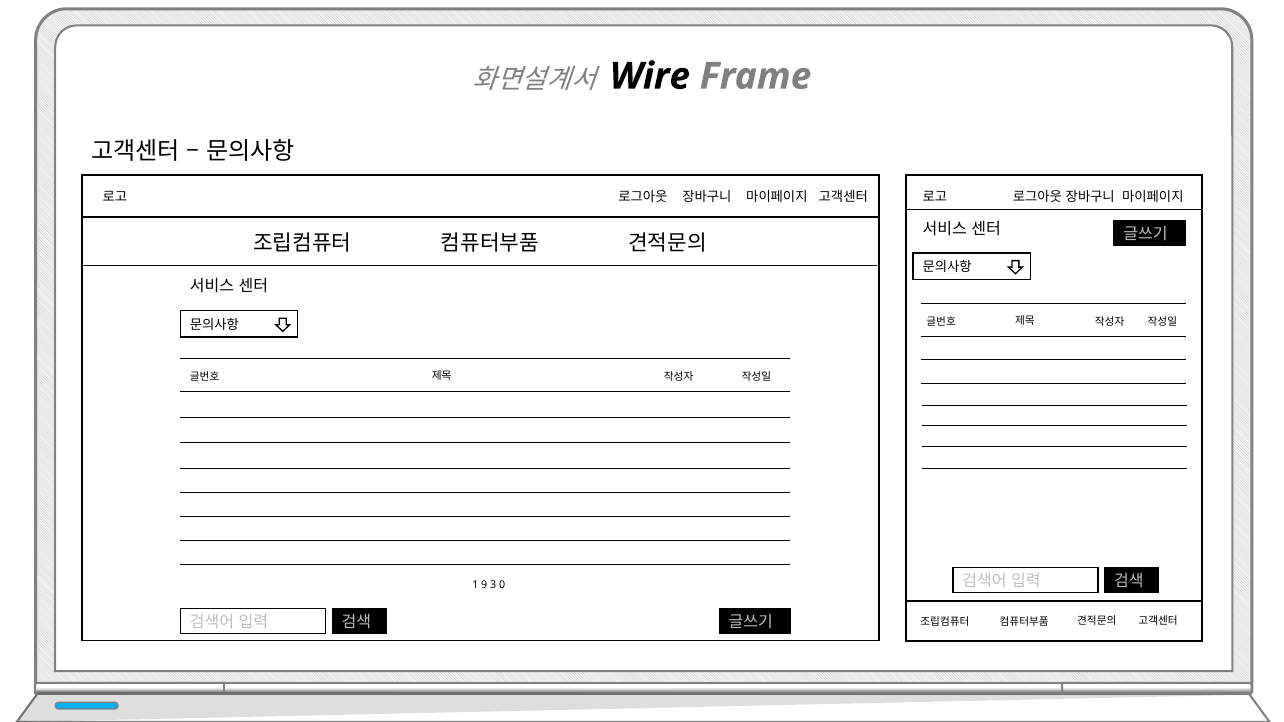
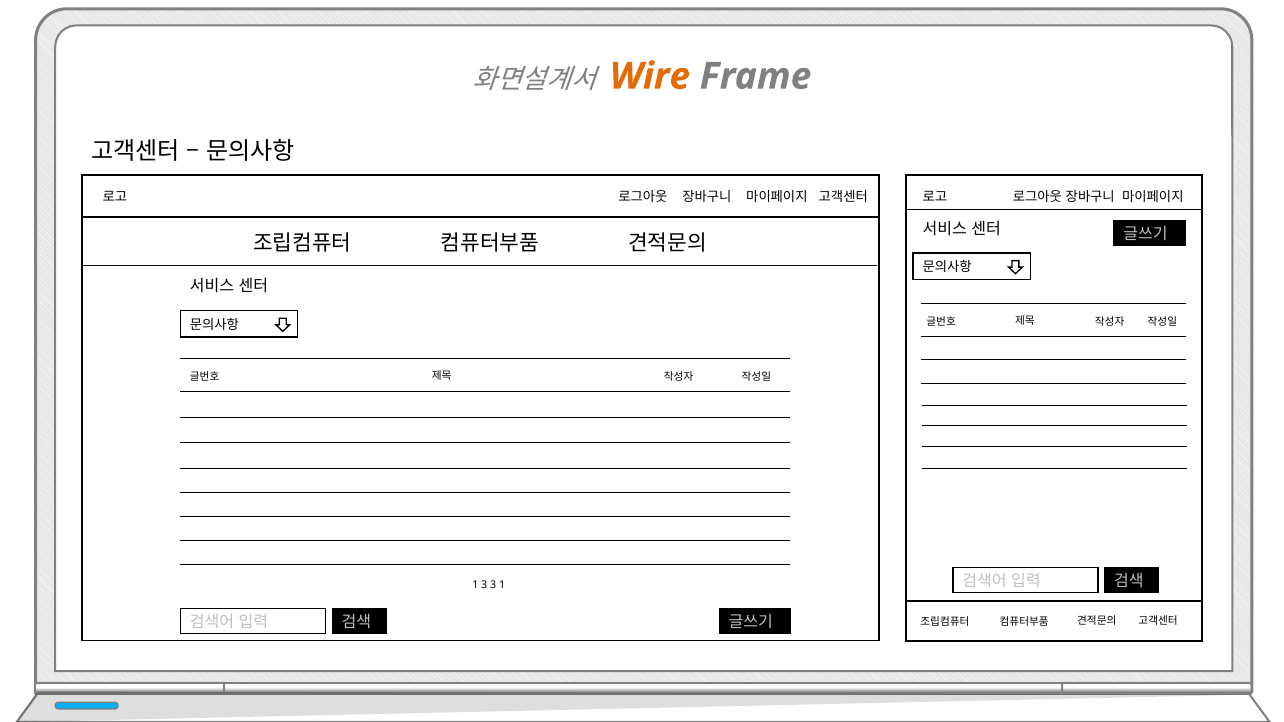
Wire colour: black -> orange (650, 76)
1 9: 9 -> 3 (484, 585)
3 0: 0 -> 1 (502, 585)
